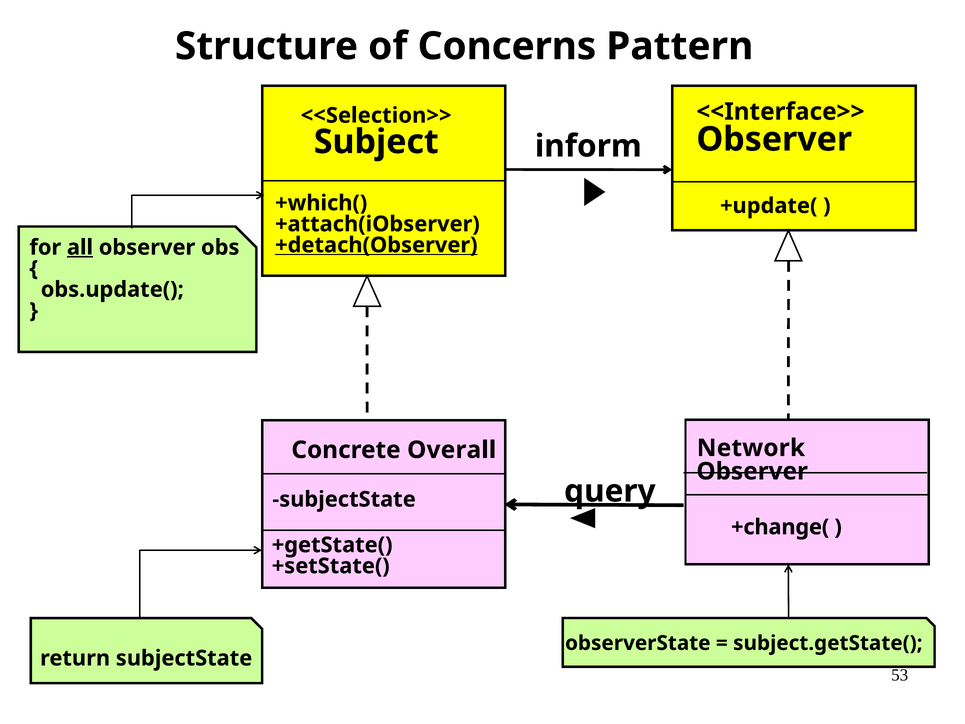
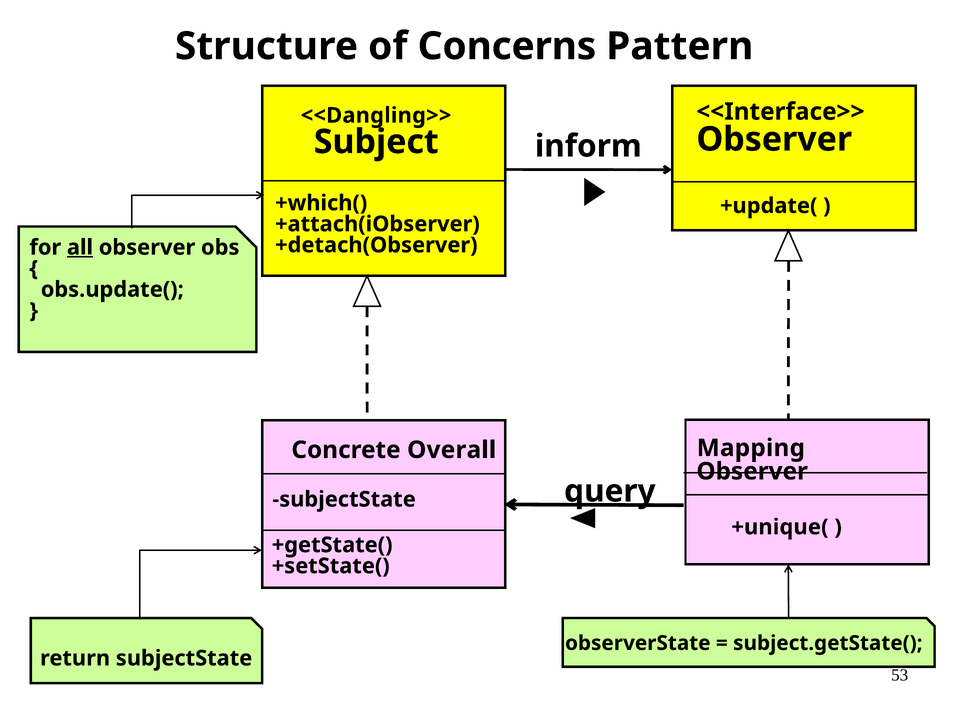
<<Selection>>: <<Selection>> -> <<Dangling>> (376, 115)
+detach(Observer underline: present -> none (376, 245)
Network: Network -> Mapping (751, 448)
+change(: +change( -> +unique( (780, 527)
